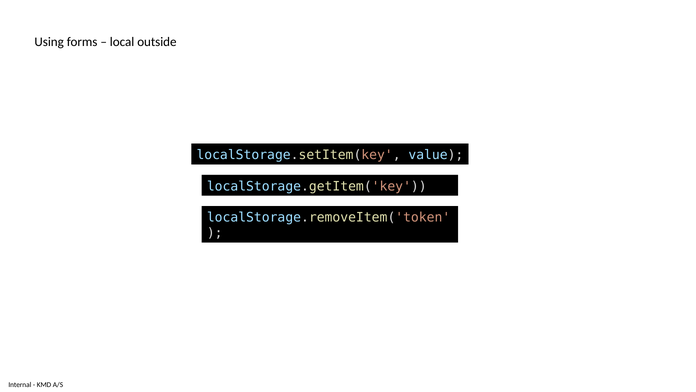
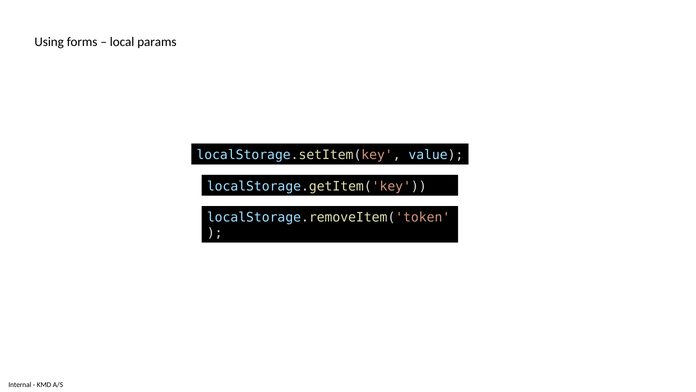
outside: outside -> params (157, 42)
